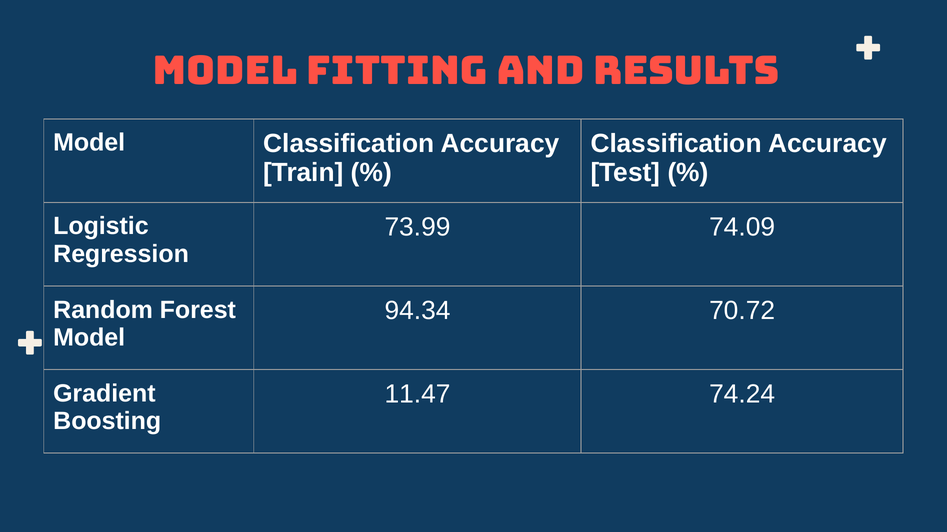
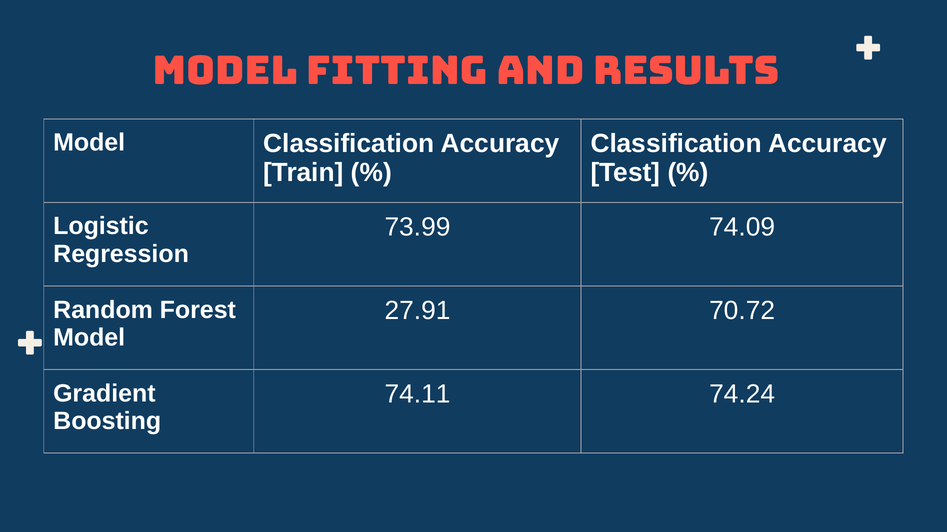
94.34: 94.34 -> 27.91 (418, 311)
11.47: 11.47 -> 74.11 (418, 395)
